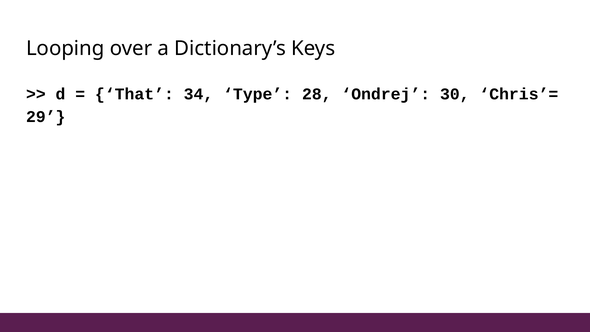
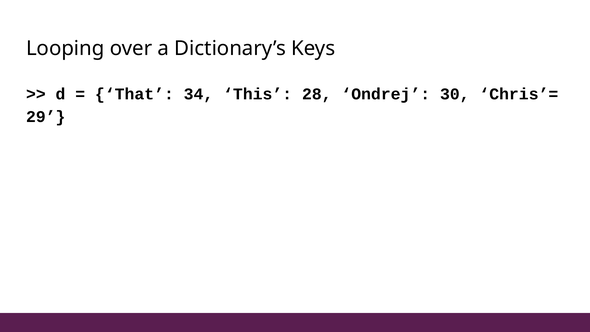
Type: Type -> This (258, 94)
